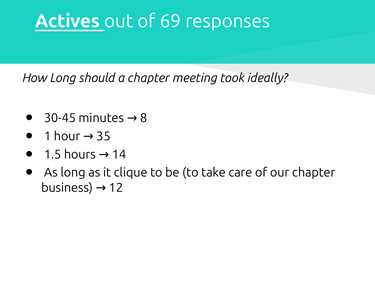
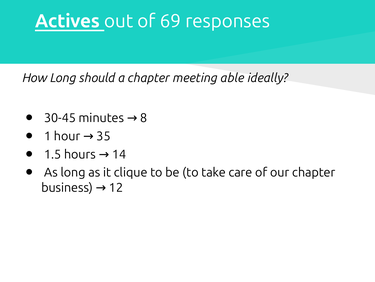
took: took -> able (233, 78)
